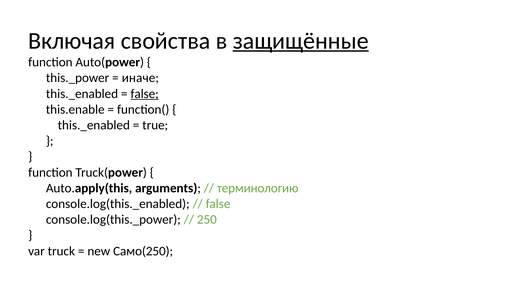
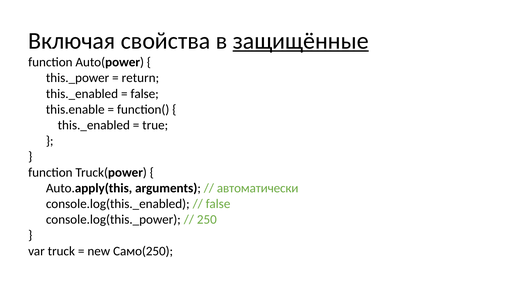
иначе: иначе -> return (140, 78)
false underline: present -> none (145, 94)
терминологию: терминологию -> автоматически (258, 188)
